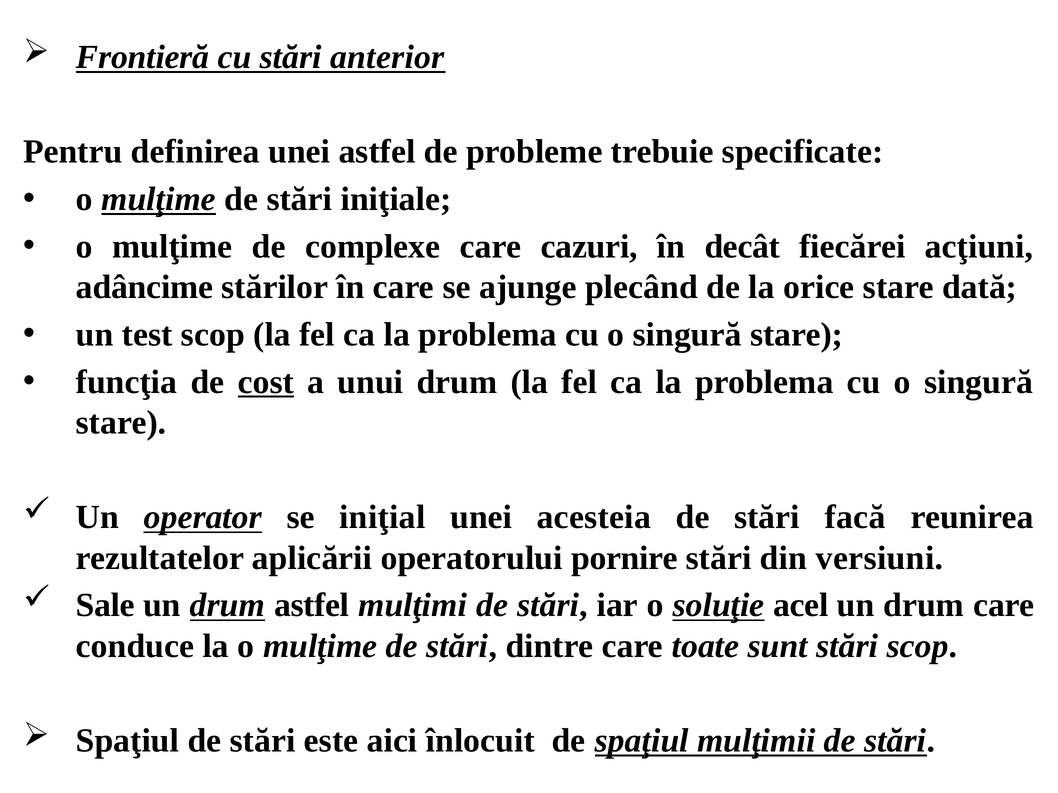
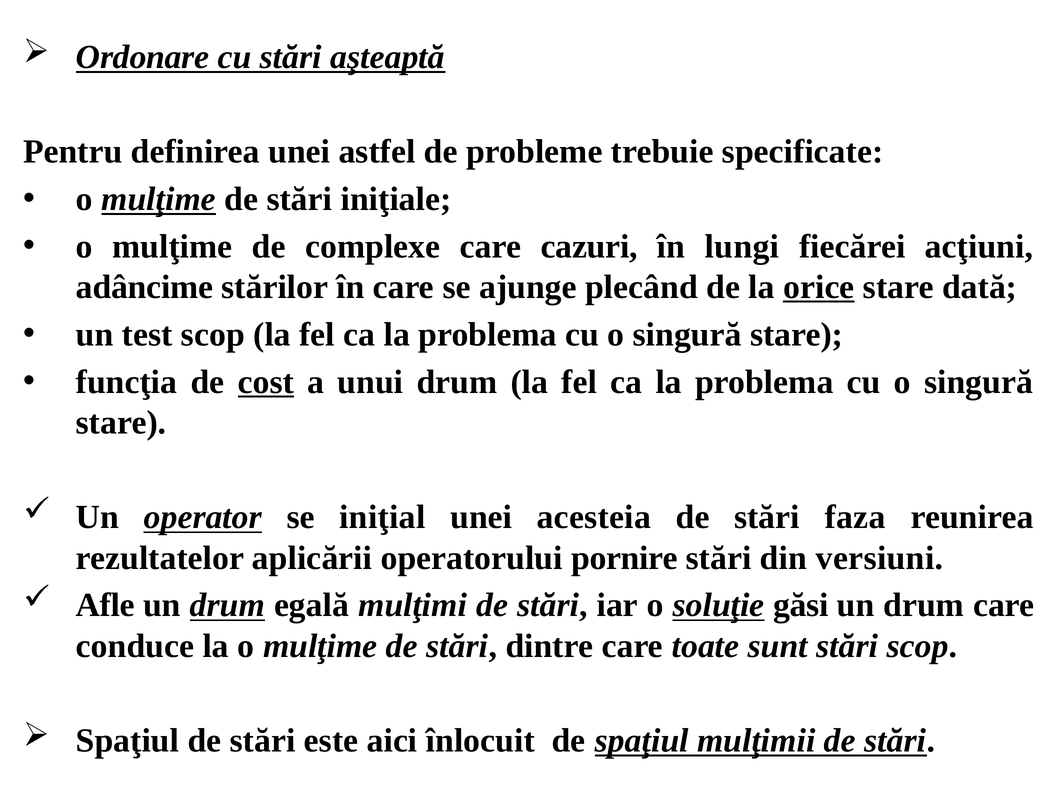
Frontieră: Frontieră -> Ordonare (143, 57)
anterior: anterior -> aşteaptă (388, 57)
decât: decât -> lungi (742, 247)
orice underline: none -> present (819, 287)
facă: facă -> faza (855, 518)
Sale: Sale -> Afle (105, 606)
drum astfel: astfel -> egală (312, 606)
acel: acel -> găsi (801, 606)
